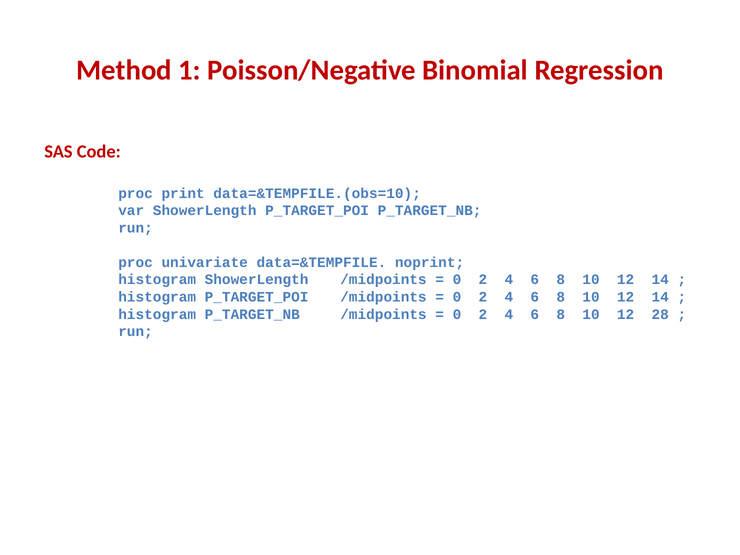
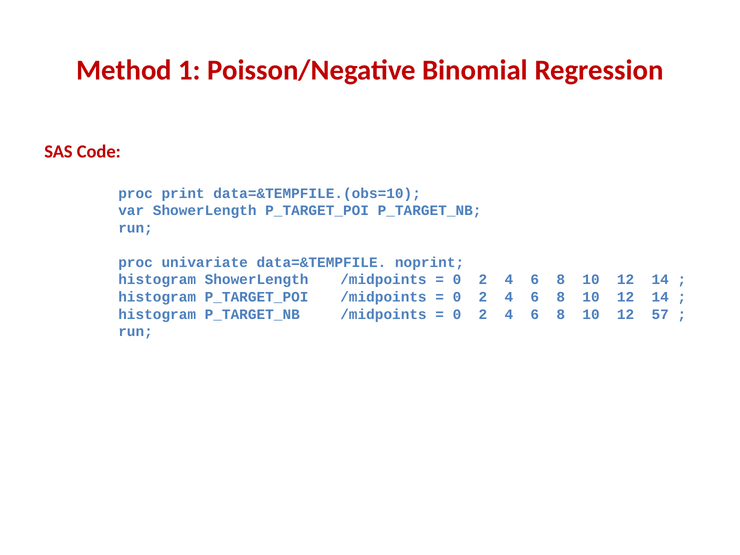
28: 28 -> 57 (660, 314)
